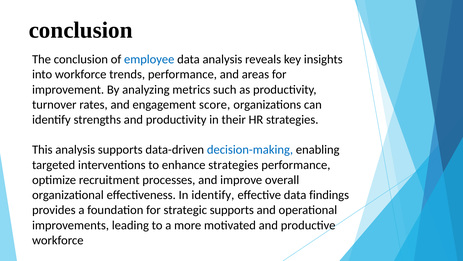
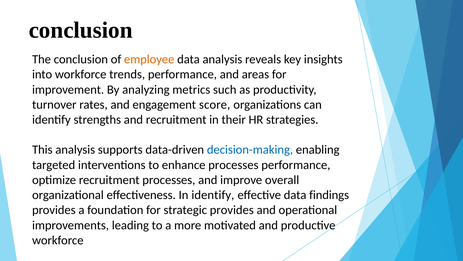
employee colour: blue -> orange (149, 59)
and productivity: productivity -> recruitment (176, 119)
enhance strategies: strategies -> processes (233, 165)
strategic supports: supports -> provides (232, 210)
